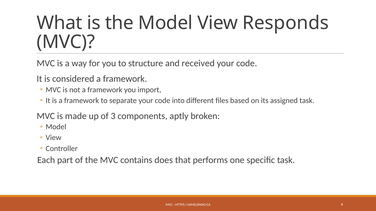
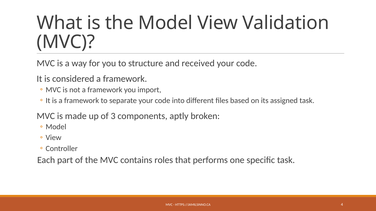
Responds: Responds -> Validation (286, 23)
does: does -> roles (164, 160)
